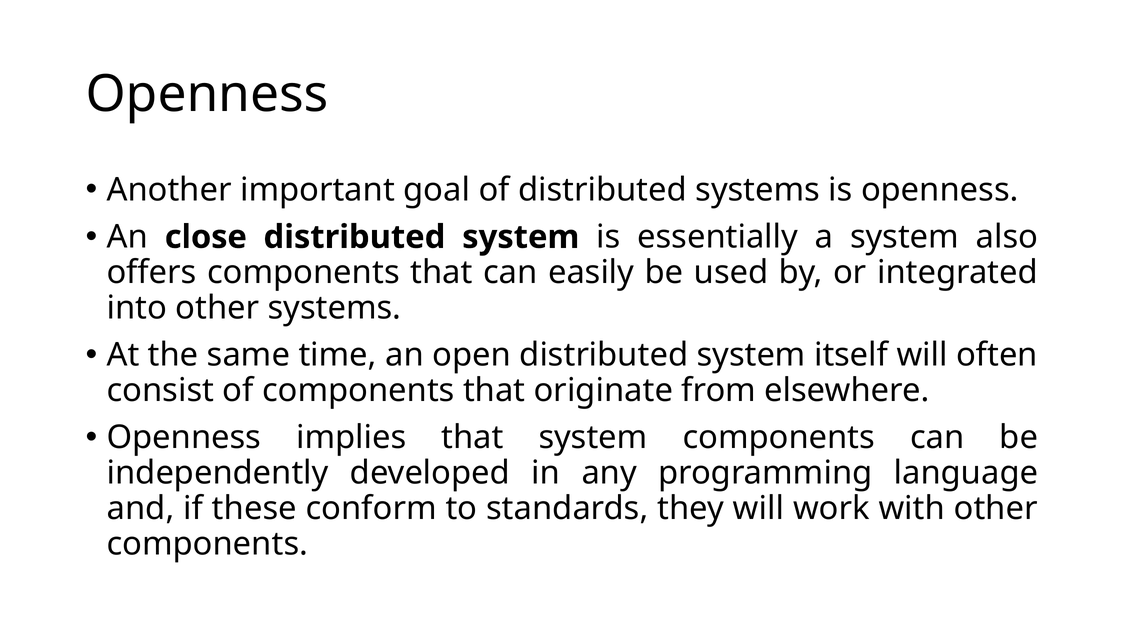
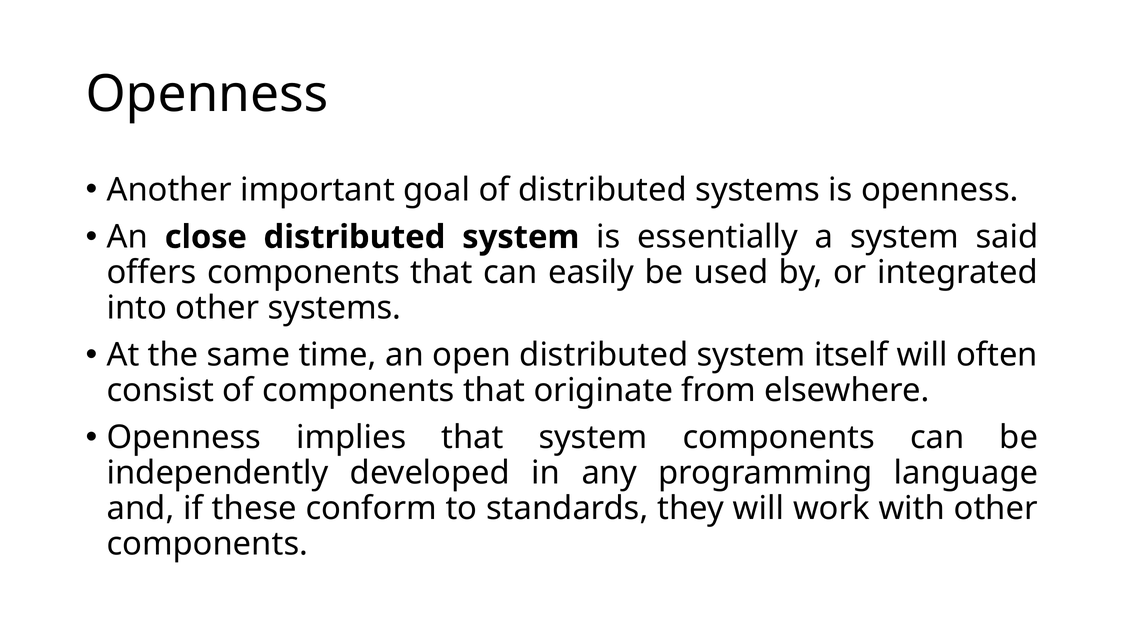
also: also -> said (1007, 237)
